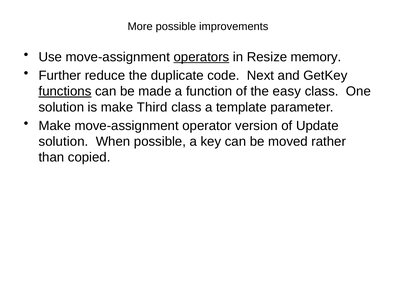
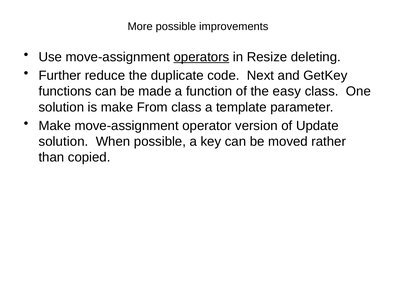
memory: memory -> deleting (316, 57)
functions underline: present -> none (65, 91)
Third: Third -> From (152, 107)
